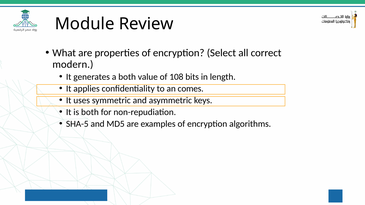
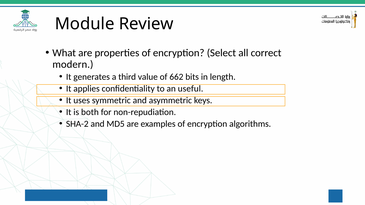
a both: both -> third (127, 77)
108: 108 -> 662 (176, 77)
comes: comes -> useful (191, 89)
SHA-5: SHA-5 -> SHA-2 (77, 124)
